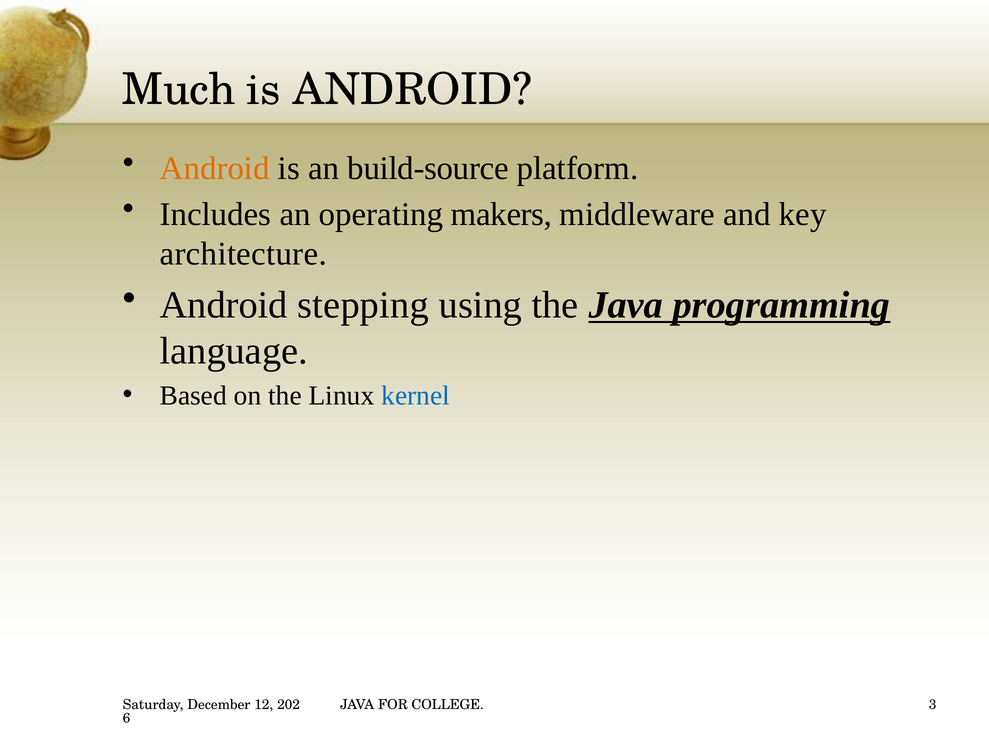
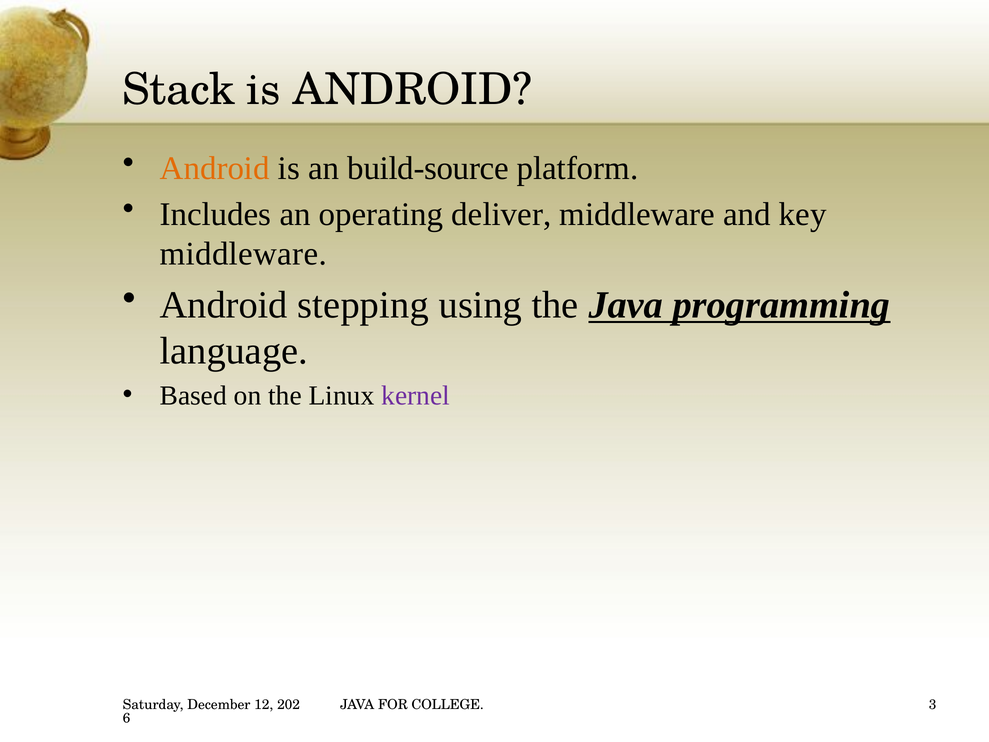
Much: Much -> Stack (179, 89)
makers: makers -> deliver (501, 214)
architecture: architecture -> middleware (243, 254)
kernel colour: blue -> purple (416, 395)
